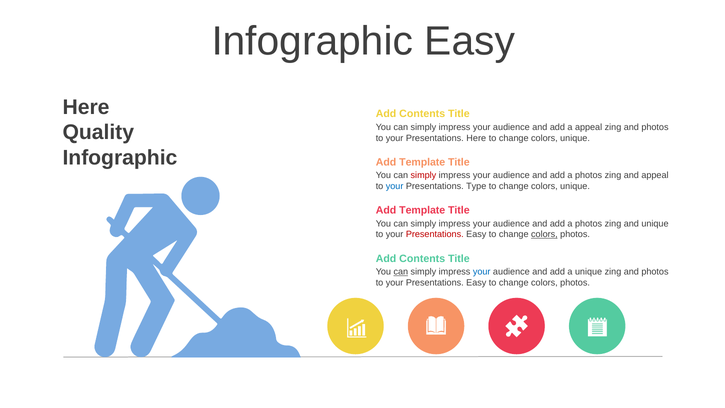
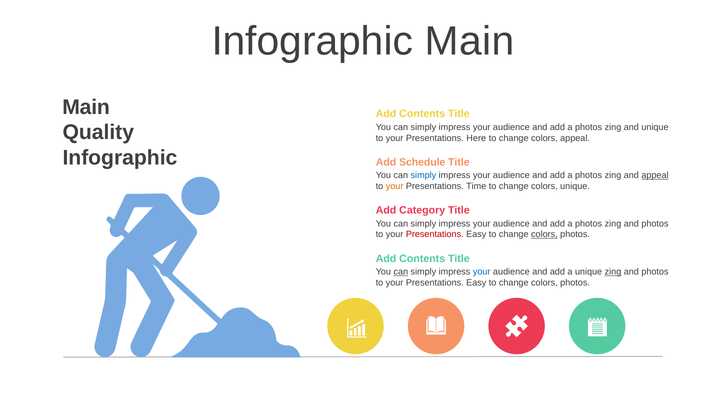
Infographic Easy: Easy -> Main (469, 41)
Here: Here -> Main (86, 107)
appeal: appeal -> photos (589, 127)
photos: photos -> unique (655, 127)
unique: unique -> appeal (575, 138)
Template: Template -> Schedule (422, 162)
simply colour: red -> blue (423, 175)
appeal underline: none -> present (655, 175)
your colour: blue -> orange (395, 186)
Type: Type -> Time (476, 186)
Template: Template -> Category (422, 210)
unique: unique -> photos (655, 224)
zing underline: none -> present (613, 272)
